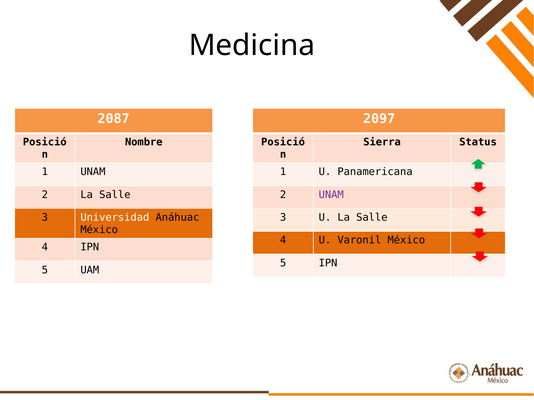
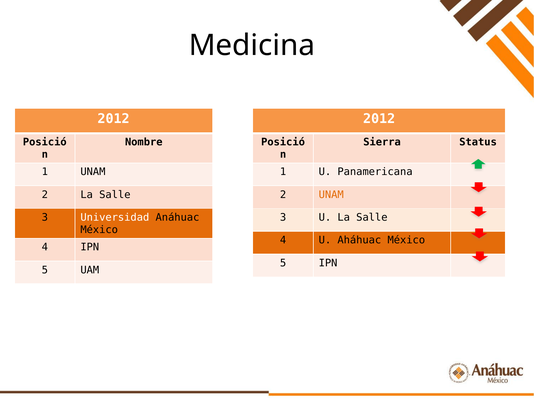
2087: 2087 -> 2012 (114, 119)
2097: 2097 -> 2012 (379, 119)
UNAM colour: purple -> orange (331, 195)
Varonil: Varonil -> Aháhuac (359, 241)
